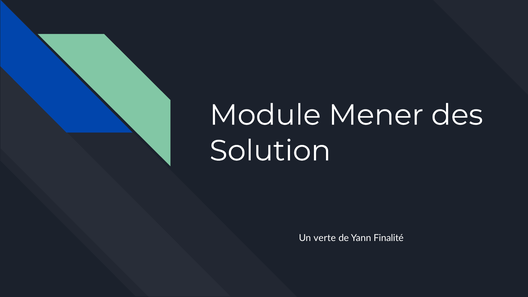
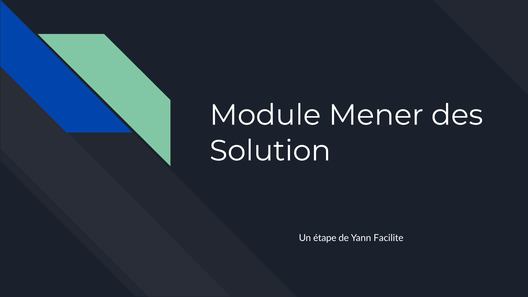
verte: verte -> étape (325, 238)
Finalité: Finalité -> Facilite (389, 238)
